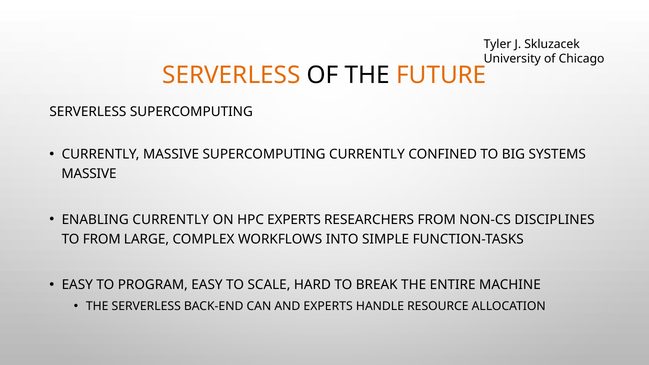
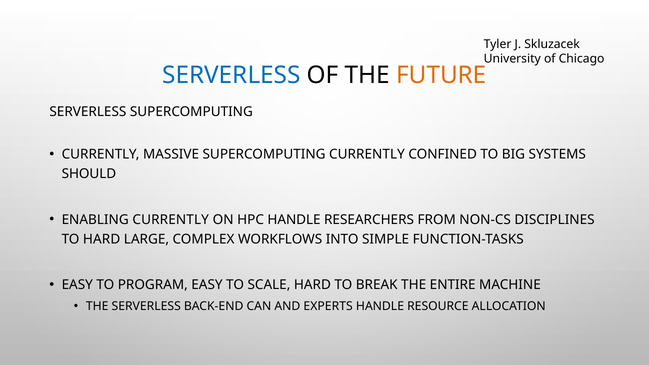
SERVERLESS colour: orange -> blue (231, 75)
MASSIVE: MASSIVE -> SHOULD (89, 174)
HPC EXPERTS: EXPERTS -> HANDLE (294, 220)
TO FROM: FROM -> HARD (102, 239)
